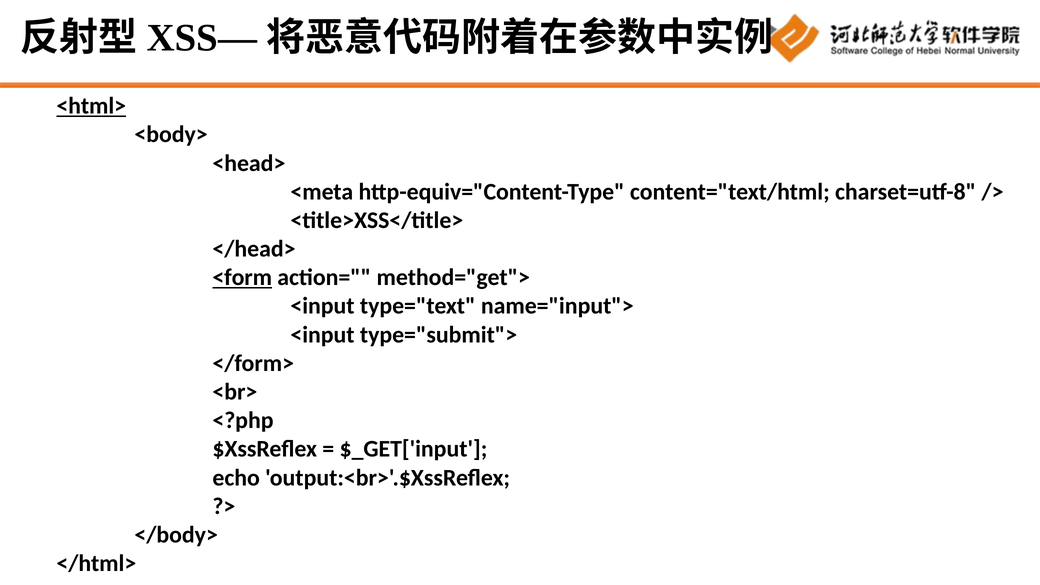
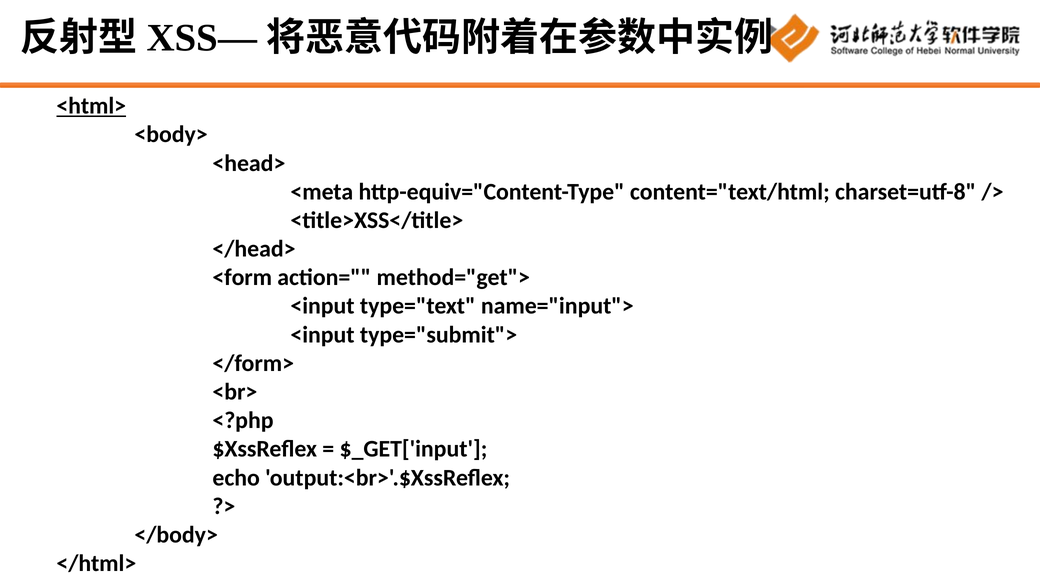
<form underline: present -> none (242, 278)
